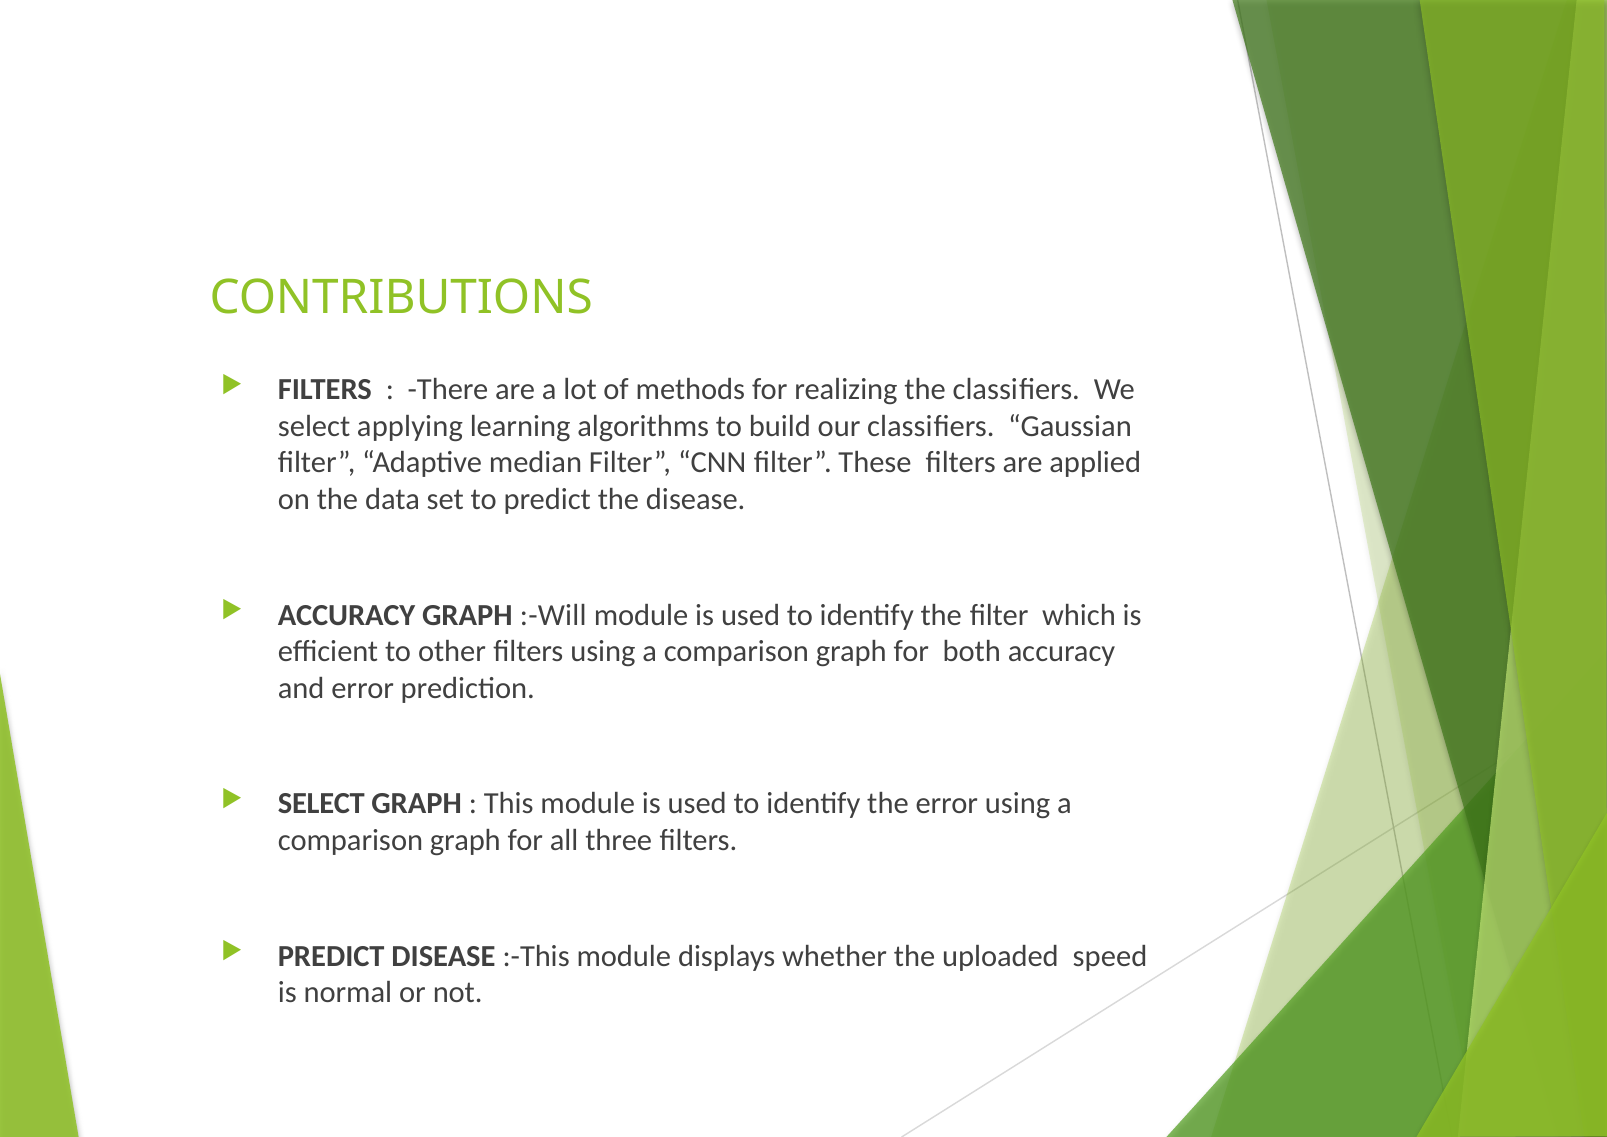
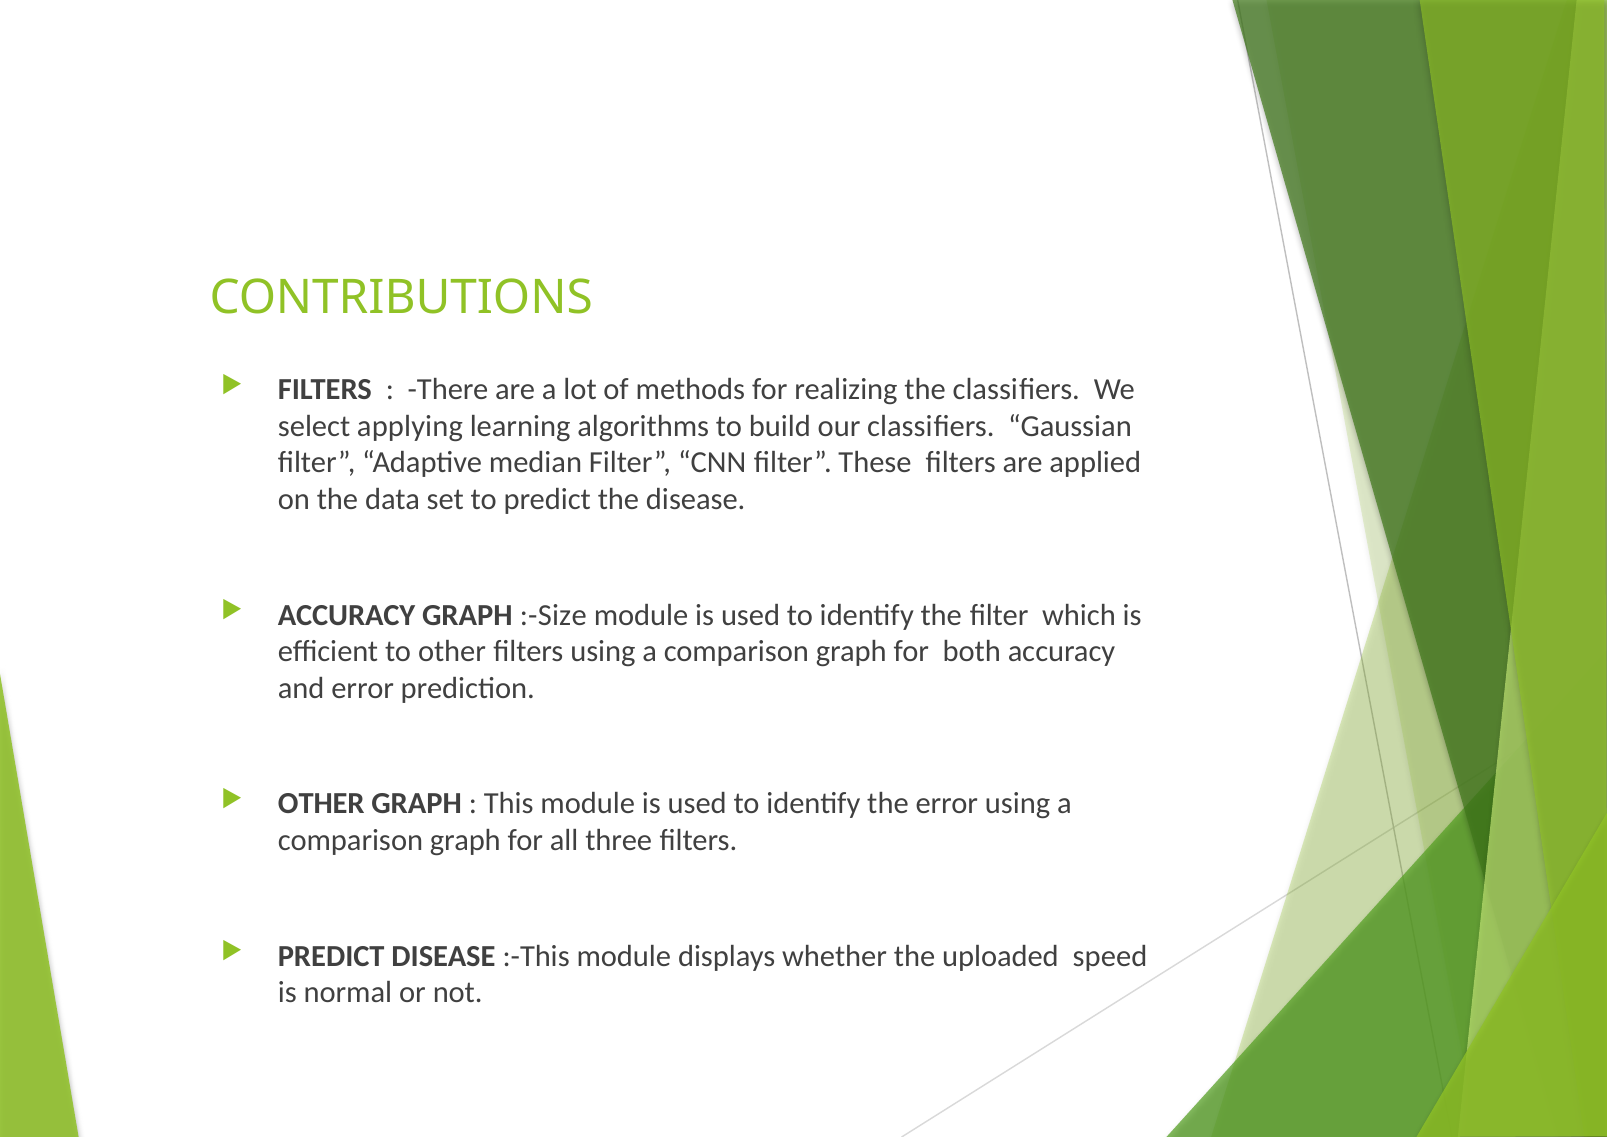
:-Will: :-Will -> :-Size (553, 615)
SELECT: SELECT -> OTHER (321, 804)
